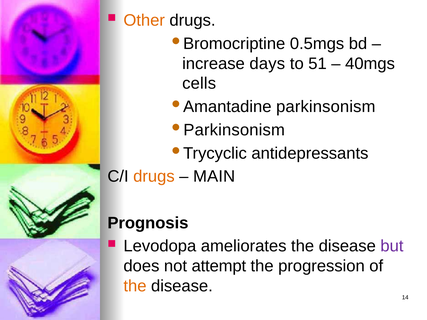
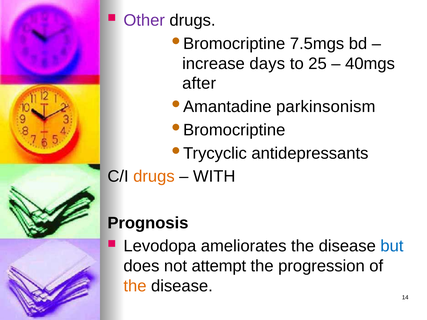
Other colour: orange -> purple (144, 20)
0.5mgs: 0.5mgs -> 7.5mgs (317, 44)
51: 51 -> 25 (318, 64)
cells: cells -> after (199, 84)
Parkinsonism: Parkinsonism -> Bromocriptine (234, 130)
MAIN: MAIN -> WITH (214, 177)
but colour: purple -> blue (392, 246)
